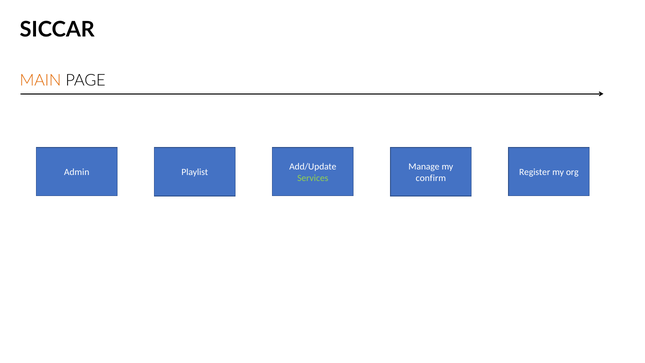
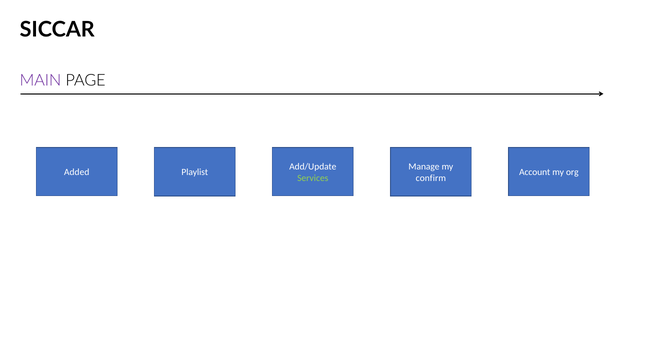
MAIN colour: orange -> purple (40, 80)
Admin: Admin -> Added (77, 172)
Register: Register -> Account (535, 172)
